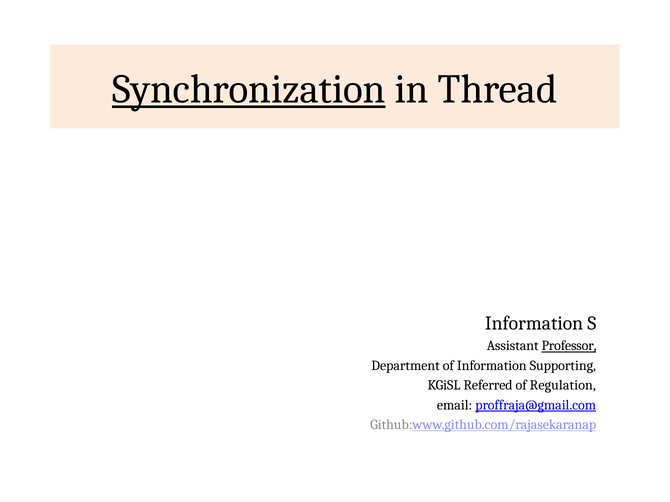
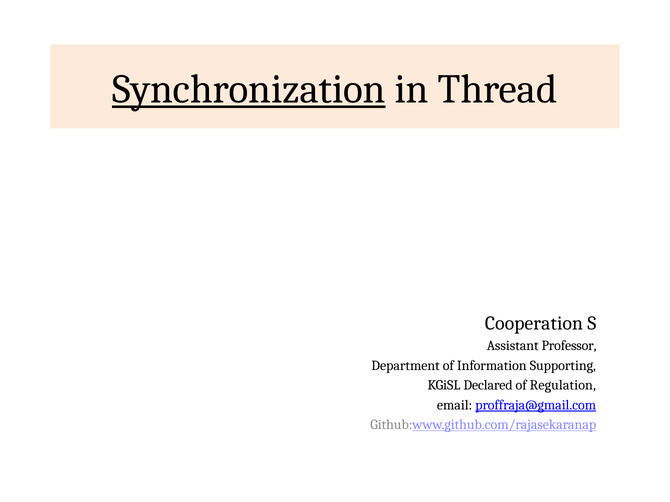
Information: Information -> Cooperation (534, 324)
Professor underline: present -> none (569, 346)
Referred: Referred -> Declared (488, 386)
